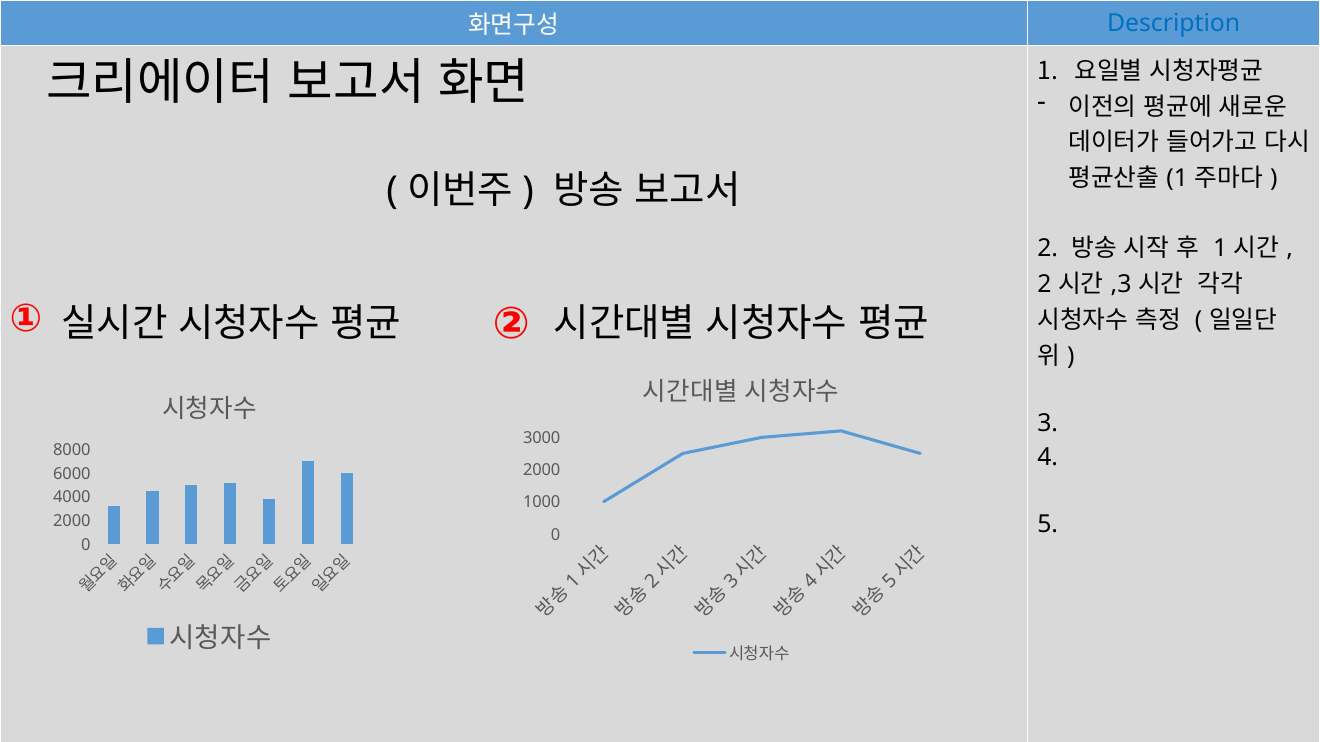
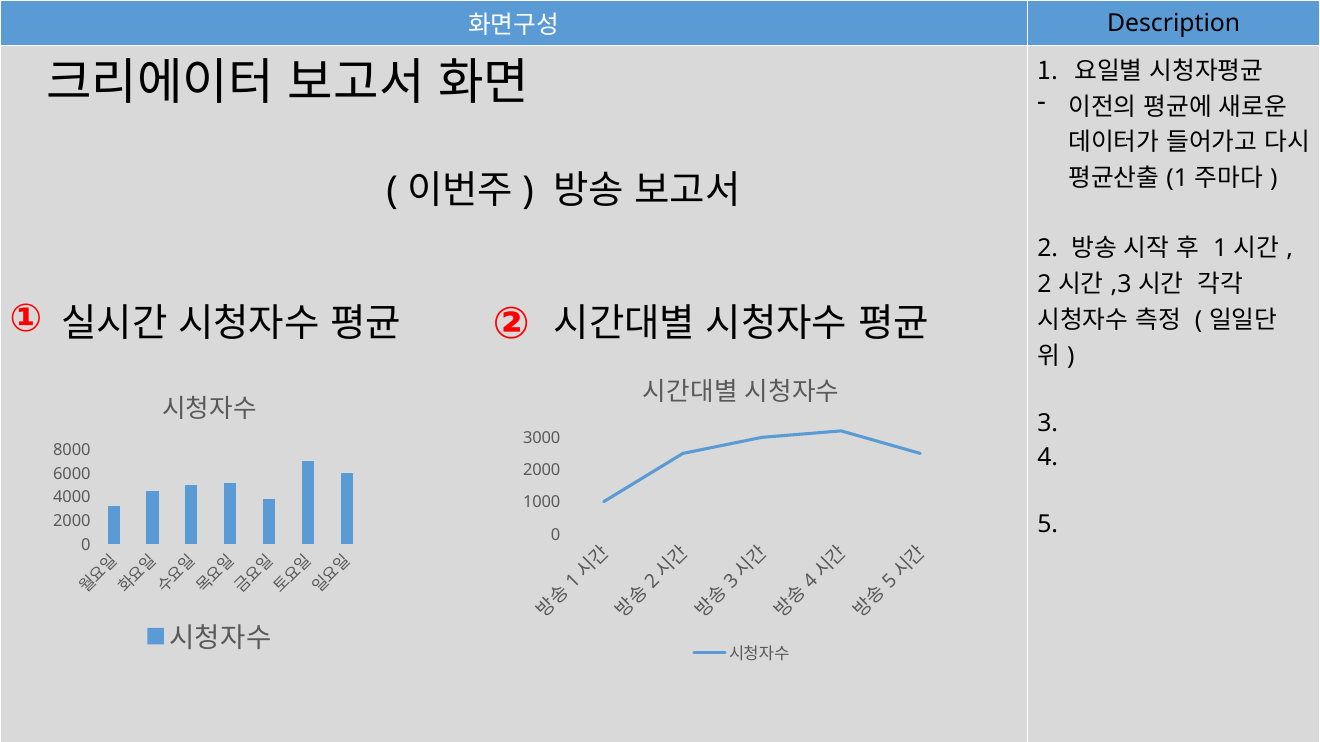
Description colour: blue -> black (1174, 23)
